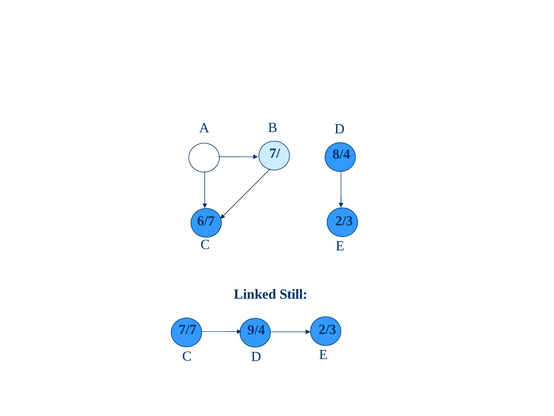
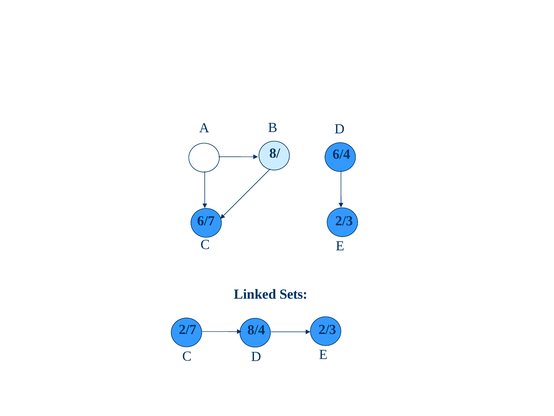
7/: 7/ -> 8/ (275, 153)
8/4: 8/4 -> 6/4 (341, 154)
Still: Still -> Sets (293, 294)
7/7: 7/7 -> 2/7 (188, 329)
9/4: 9/4 -> 8/4 (256, 329)
